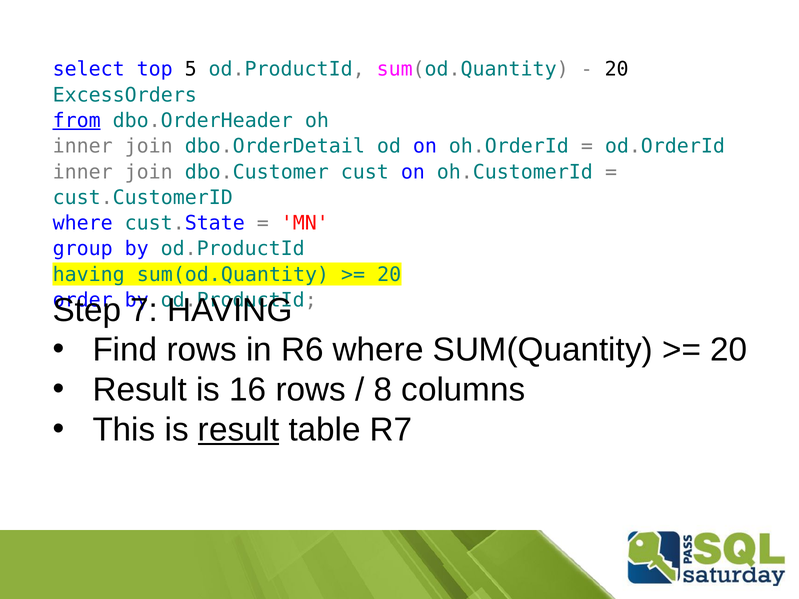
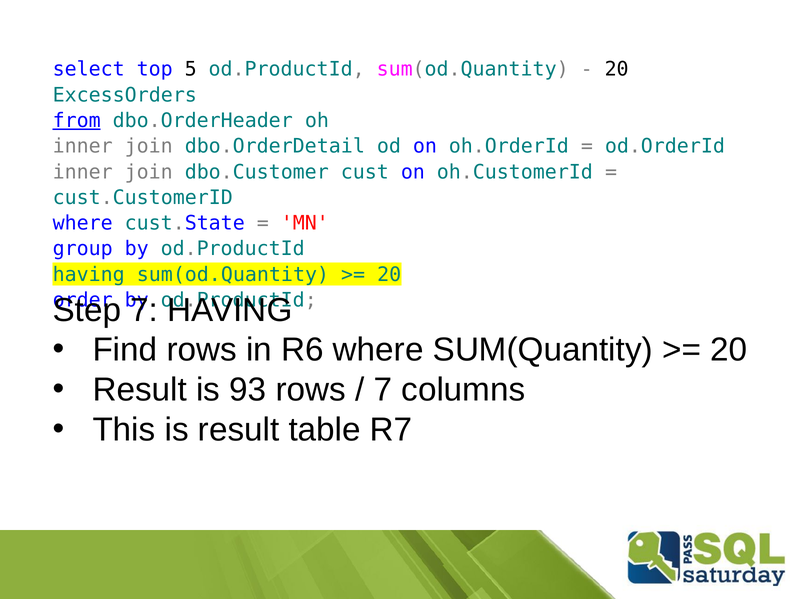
16: 16 -> 93 (248, 390)
8: 8 -> 7 (383, 390)
result underline: present -> none (239, 430)
